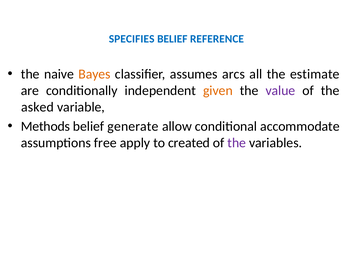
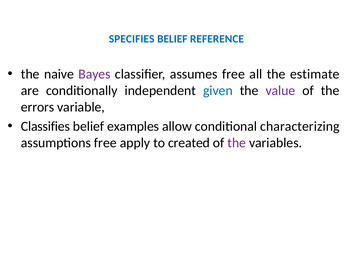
Bayes colour: orange -> purple (94, 74)
assumes arcs: arcs -> free (234, 74)
given colour: orange -> blue (218, 91)
asked: asked -> errors (38, 107)
Methods: Methods -> Classifies (45, 126)
generate: generate -> examples (133, 126)
accommodate: accommodate -> characterizing (300, 126)
